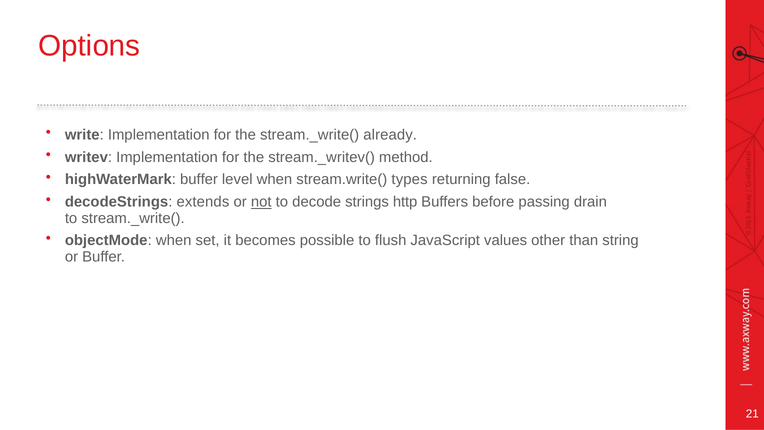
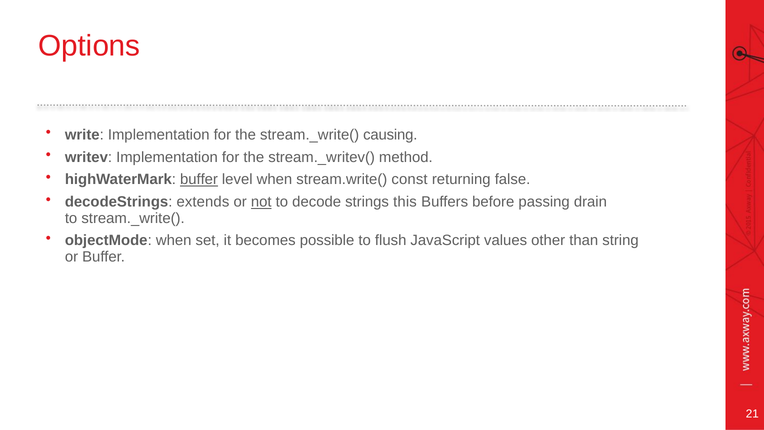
already: already -> causing (390, 135)
buffer underline: none -> present (199, 179)
types: types -> const (410, 179)
http: http -> this (405, 202)
